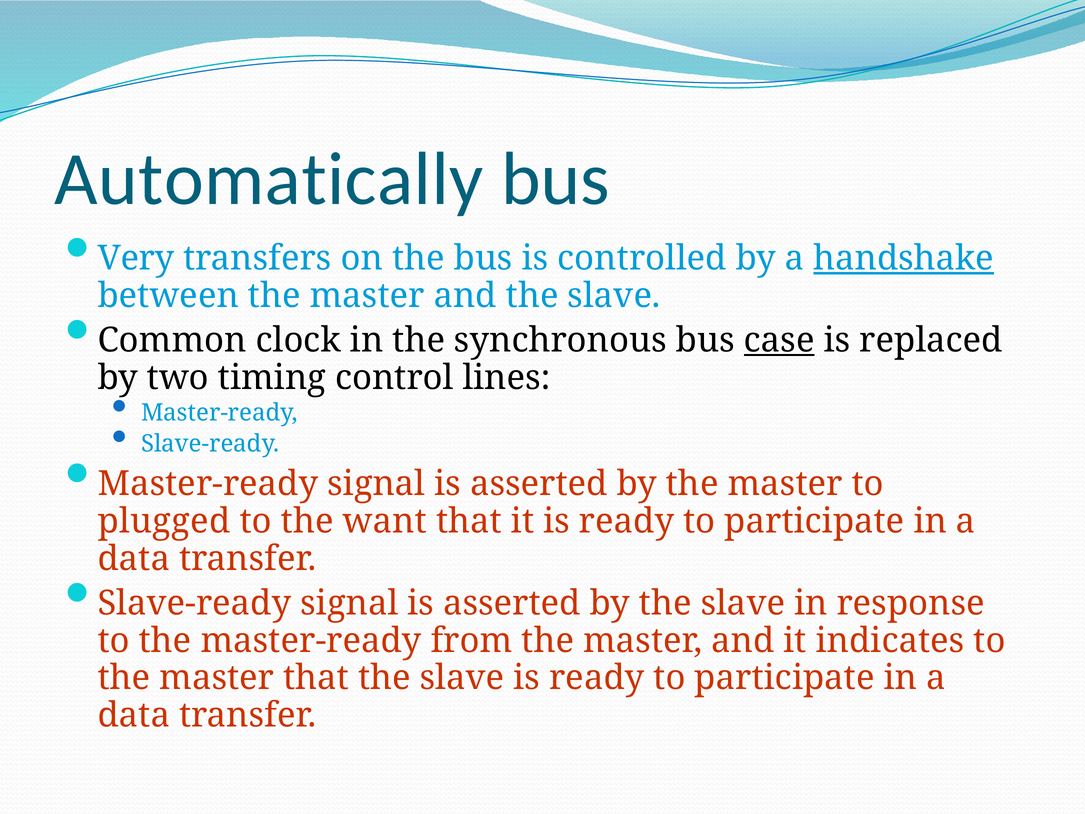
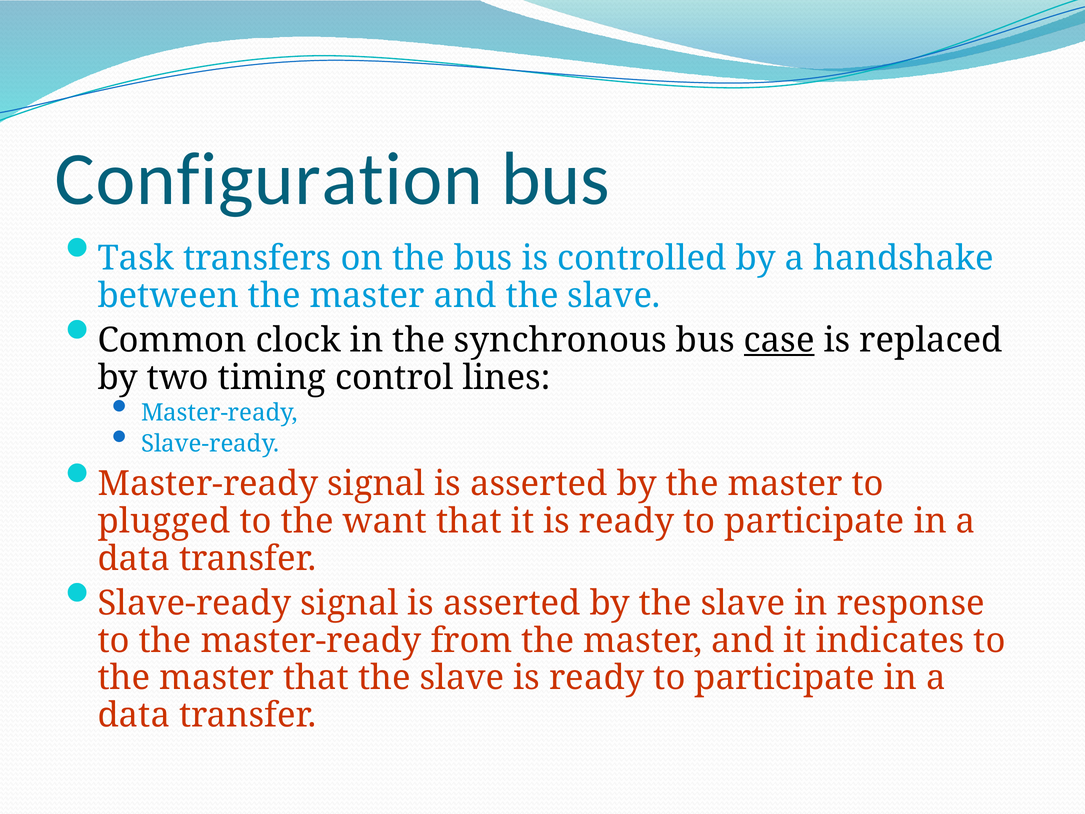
Automatically: Automatically -> Configuration (269, 179)
Very: Very -> Task (136, 258)
handshake underline: present -> none (904, 258)
